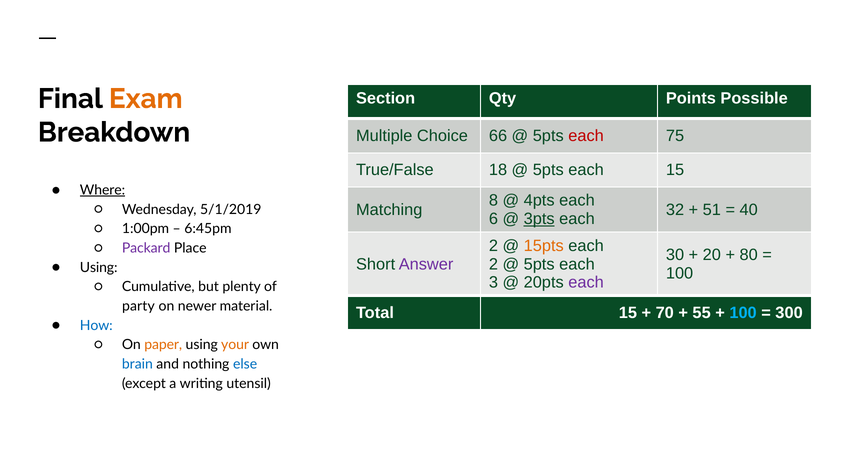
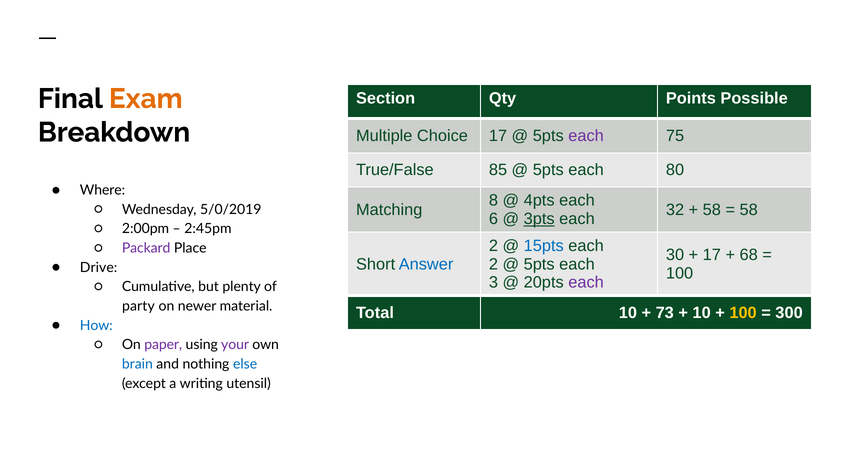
Choice 66: 66 -> 17 (498, 136)
each colour: red -> purple (586, 136)
18: 18 -> 85 (498, 170)
each 15: 15 -> 80 (675, 170)
Where underline: present -> none (103, 190)
51: 51 -> 58 (712, 210)
40: 40 -> 58 (749, 210)
5/1/2019: 5/1/2019 -> 5/0/2019 (231, 210)
1:00pm: 1:00pm -> 2:00pm (146, 229)
6:45pm: 6:45pm -> 2:45pm (208, 229)
15pts colour: orange -> blue (544, 246)
20: 20 -> 17 (712, 255)
80: 80 -> 68 (749, 255)
Answer colour: purple -> blue (426, 264)
Using: Using -> Drive (99, 268)
Total 15: 15 -> 10 (628, 313)
70: 70 -> 73 (665, 313)
55: 55 -> 10 (702, 313)
100 colour: light blue -> yellow (743, 313)
paper colour: orange -> purple (163, 345)
your colour: orange -> purple (235, 345)
